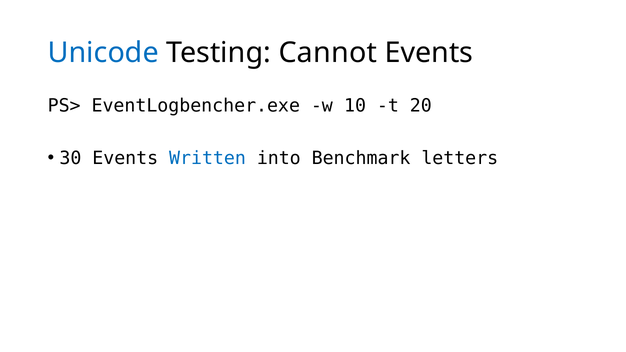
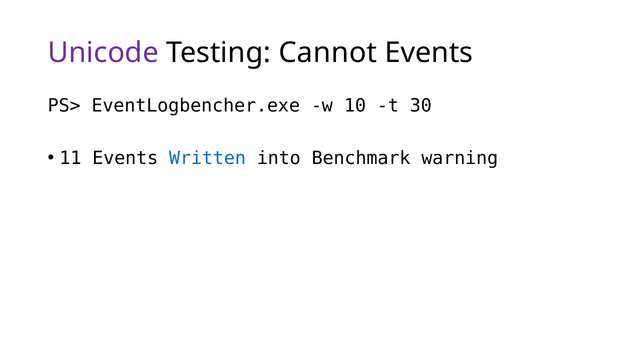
Unicode colour: blue -> purple (103, 53)
20: 20 -> 30 (421, 106)
30: 30 -> 11 (70, 158)
letters: letters -> warning (460, 158)
